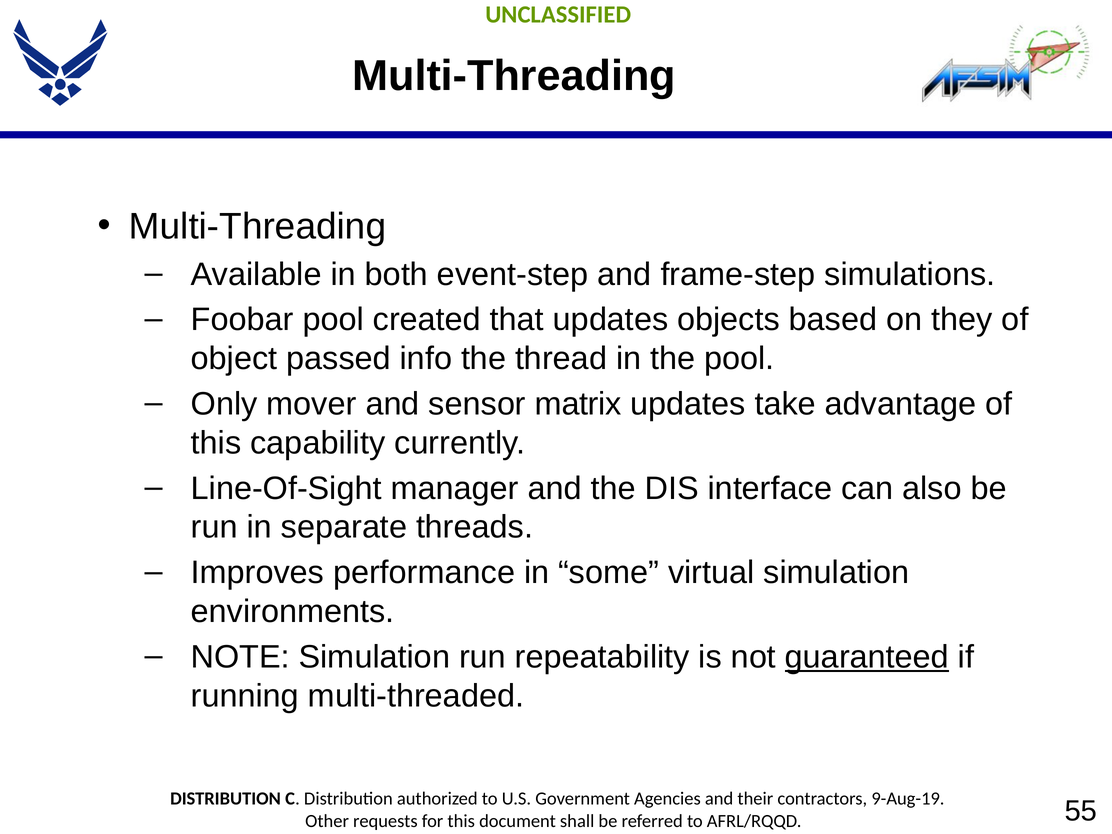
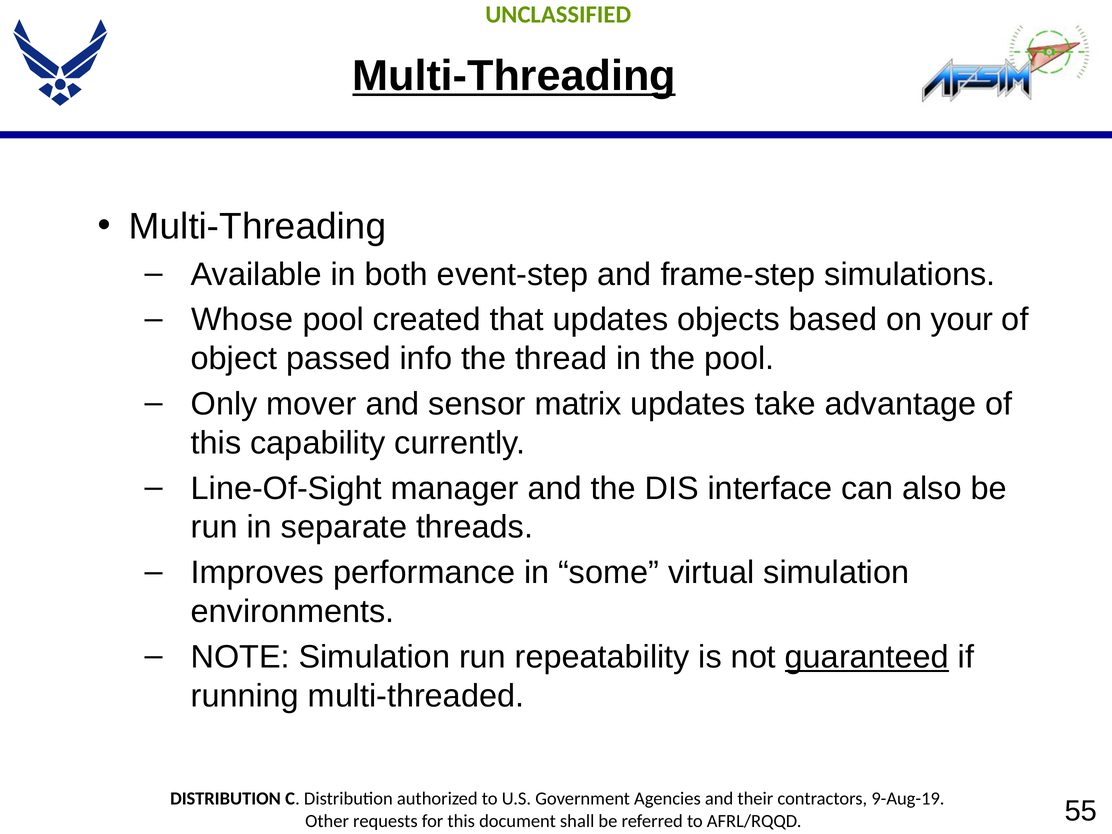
Multi-Threading underline: none -> present (514, 76)
Foobar: Foobar -> Whose (242, 320)
they: they -> your (962, 320)
